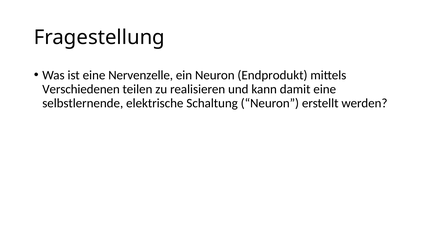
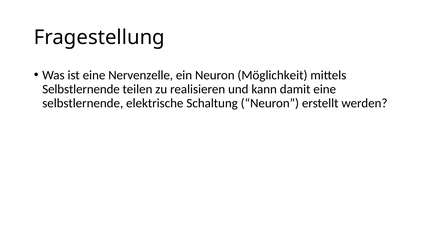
Endprodukt: Endprodukt -> Möglichkeit (272, 75)
Verschiedenen: Verschiedenen -> Selbstlernende (81, 89)
